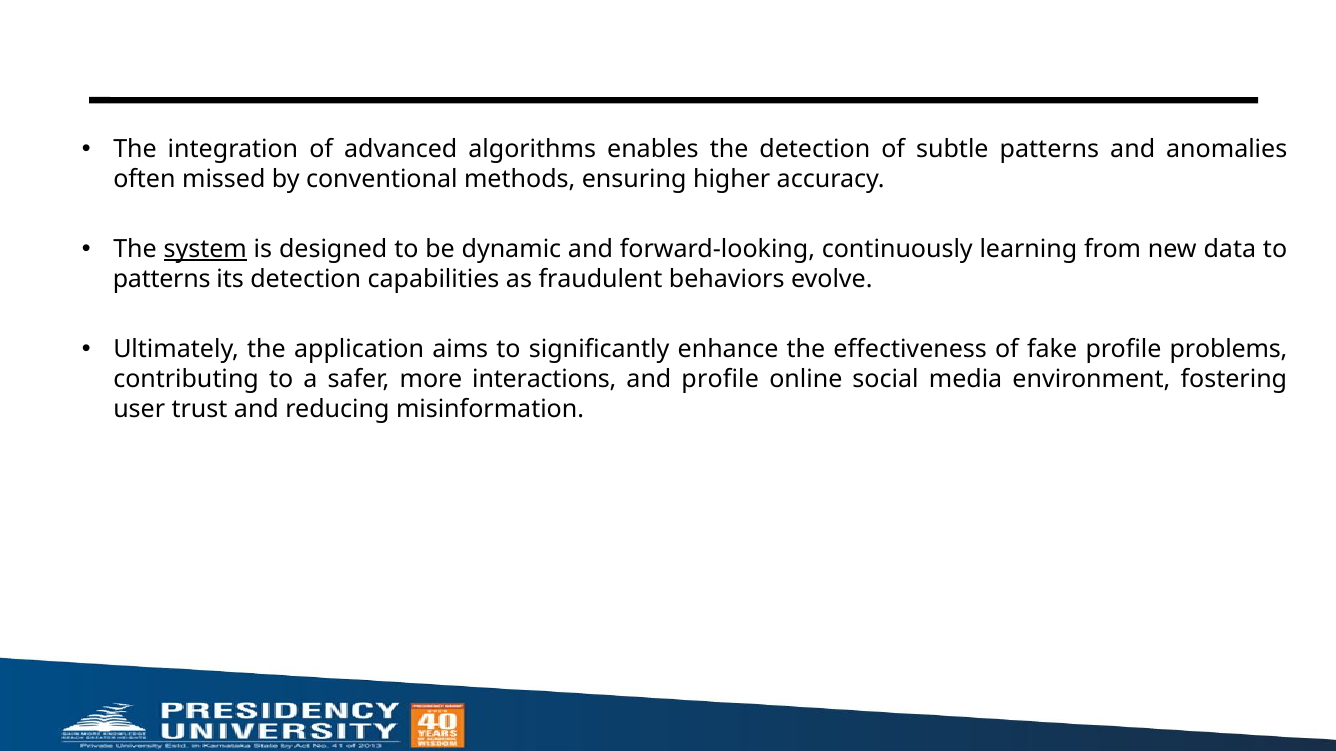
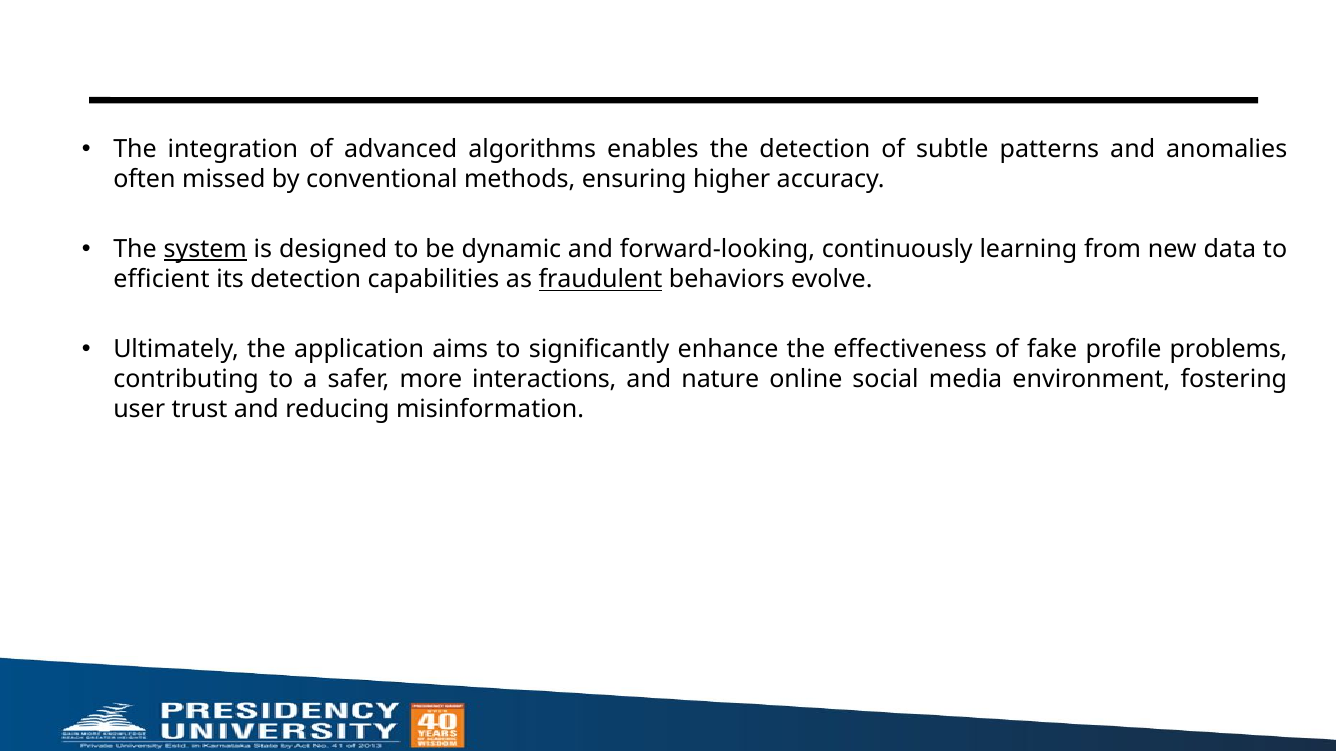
patterns: patterns -> efficient (161, 280)
fraudulent underline: none -> present (600, 280)
and profile: profile -> nature (720, 380)
